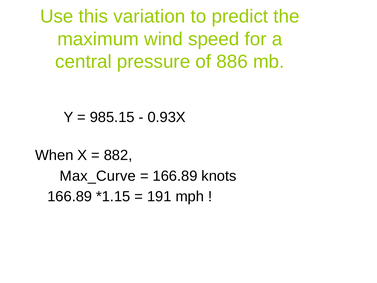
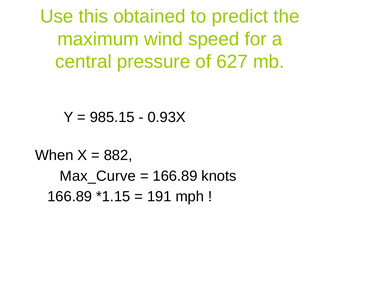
variation: variation -> obtained (149, 16)
886: 886 -> 627 (232, 62)
